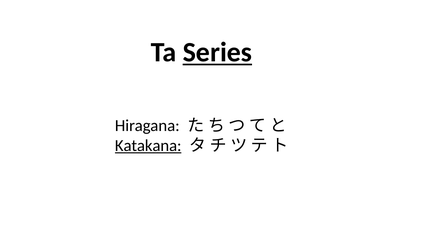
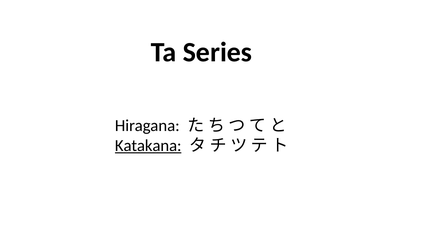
Series underline: present -> none (217, 52)
